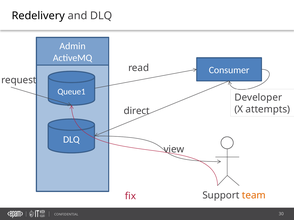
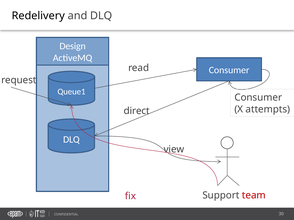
Admin: Admin -> Design (73, 46)
Developer: Developer -> Consumer (258, 98)
team colour: orange -> red (254, 196)
